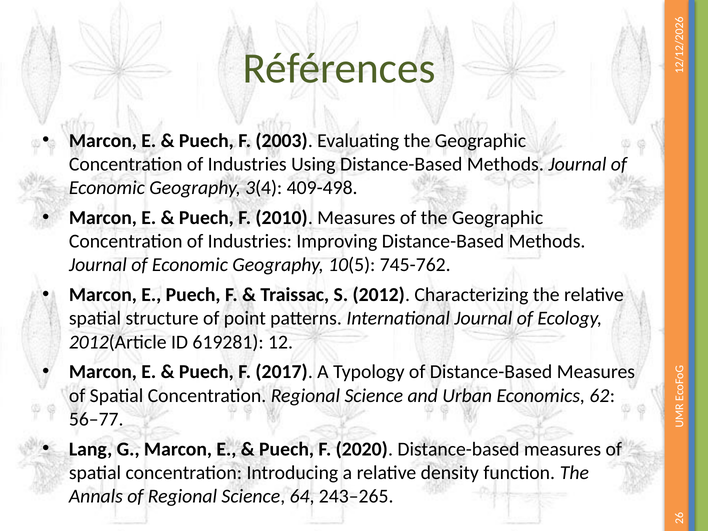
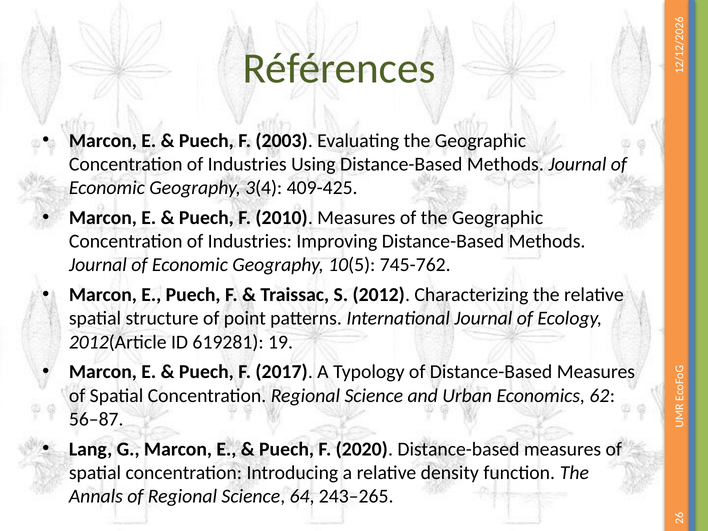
409-498: 409-498 -> 409-425 (322, 188)
12: 12 -> 19 (281, 342)
56–77: 56–77 -> 56–87 (96, 419)
